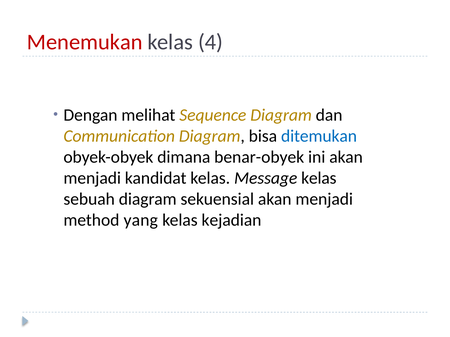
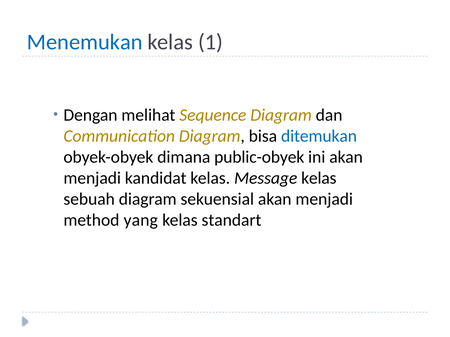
Menemukan colour: red -> blue (85, 42)
4: 4 -> 1 (211, 42)
benar-obyek: benar-obyek -> public-obyek (259, 157)
kejadian: kejadian -> standart (231, 220)
